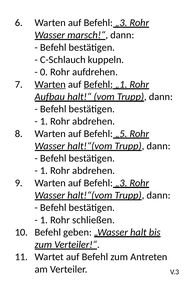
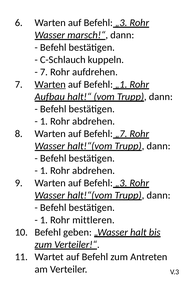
0: 0 -> 7 (44, 72)
Befehl underline: present -> none (98, 84)
„5: „5 -> „7 (121, 133)
schließen: schließen -> mittleren (94, 219)
